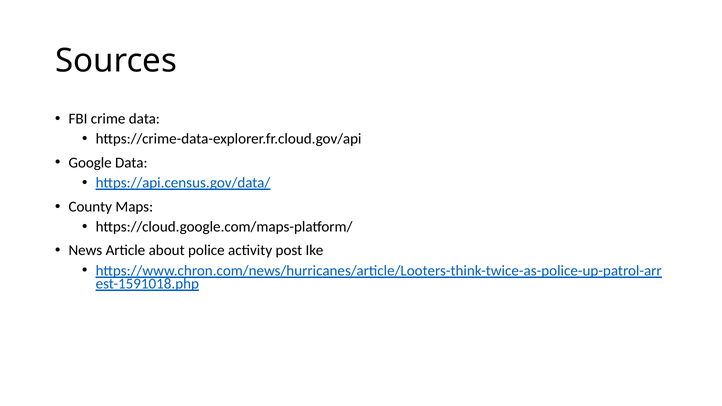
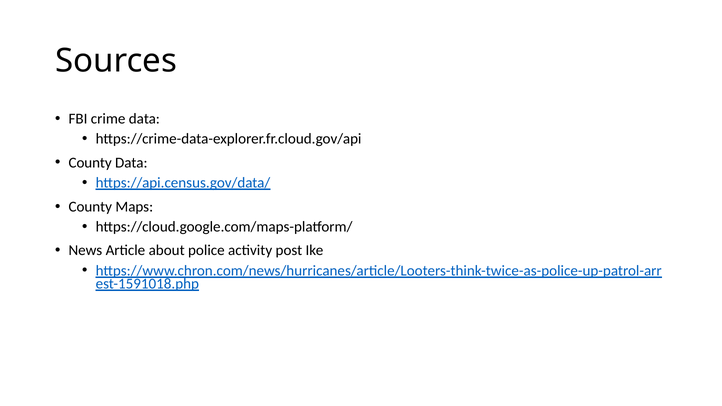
Google: Google -> County (90, 163)
